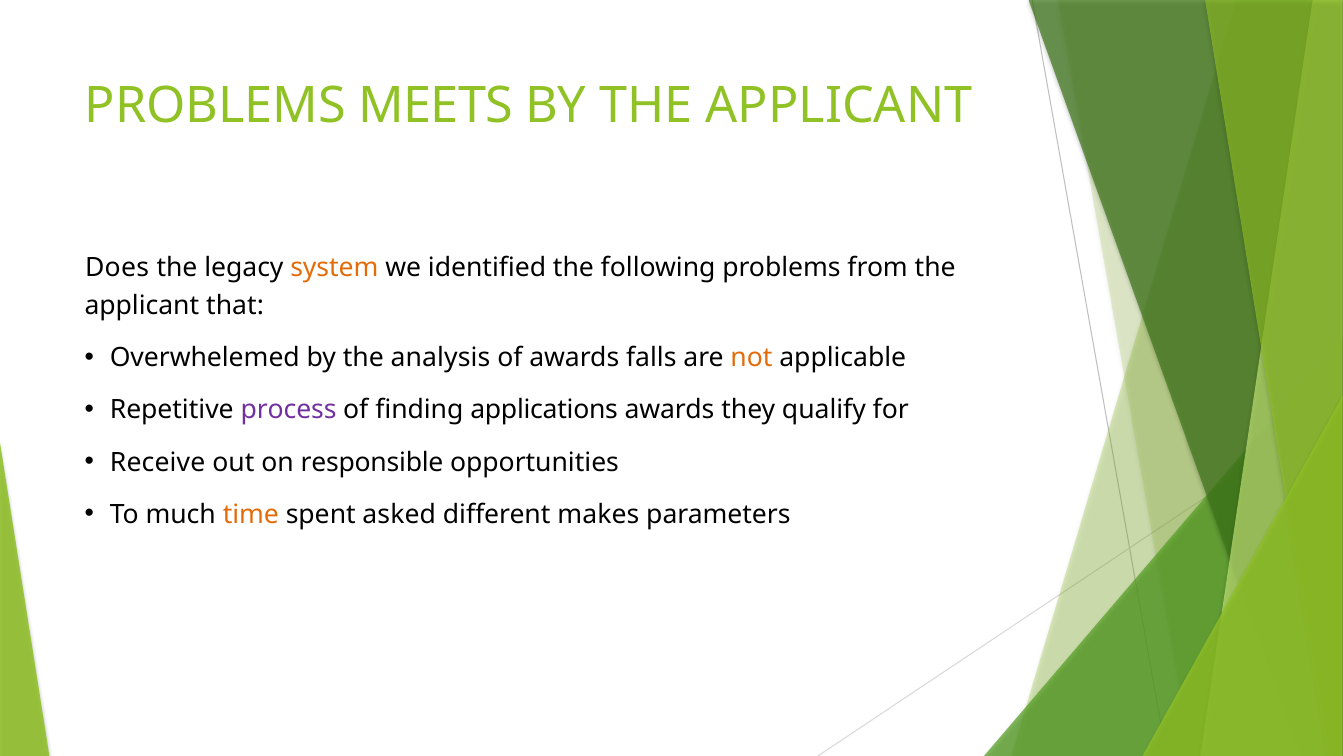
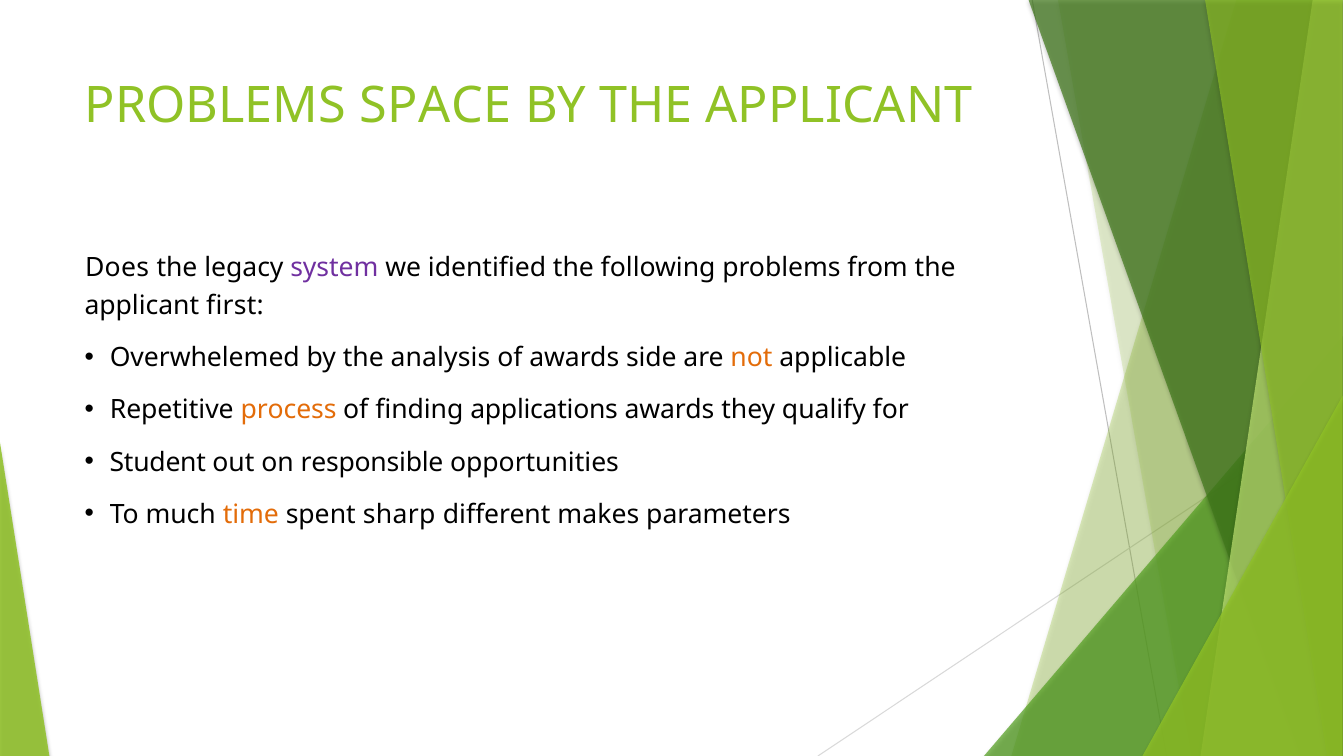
MEETS: MEETS -> SPACE (435, 106)
system colour: orange -> purple (334, 267)
that: that -> first (235, 305)
falls: falls -> side (651, 358)
process colour: purple -> orange (289, 410)
Receive: Receive -> Student (158, 462)
asked: asked -> sharp (399, 514)
